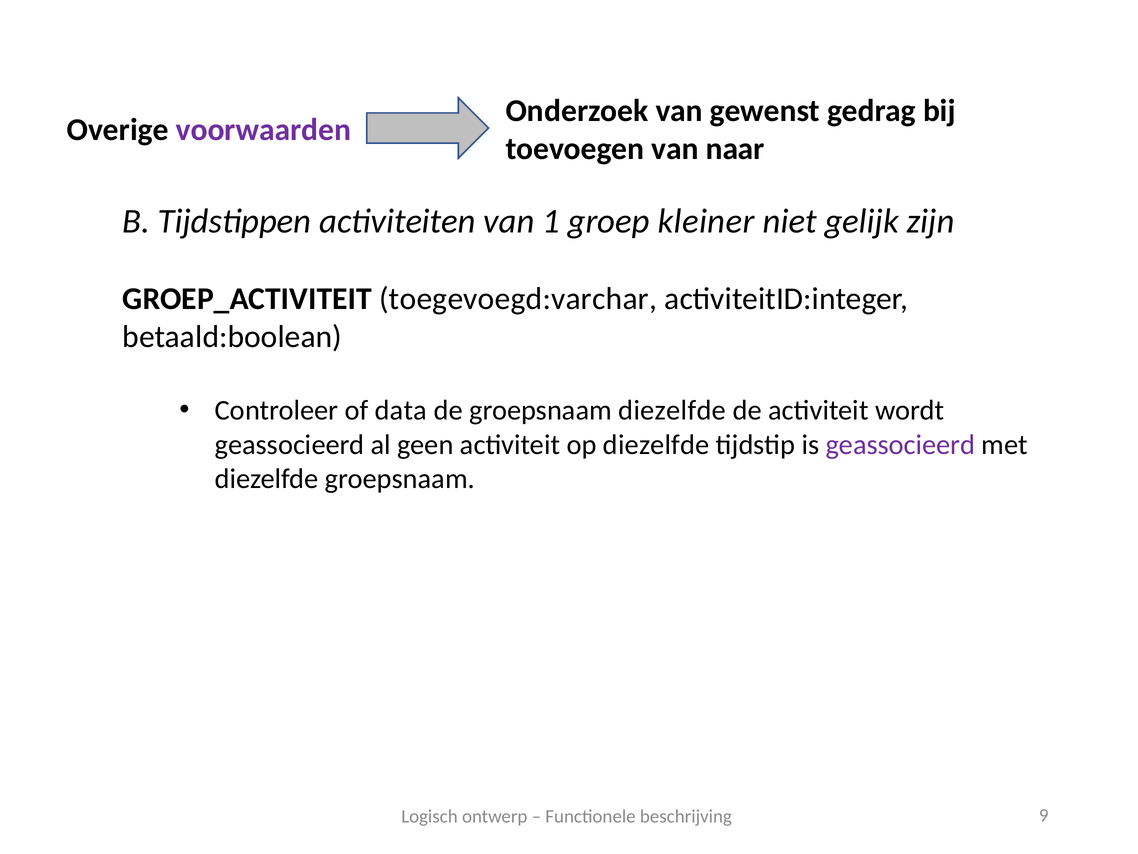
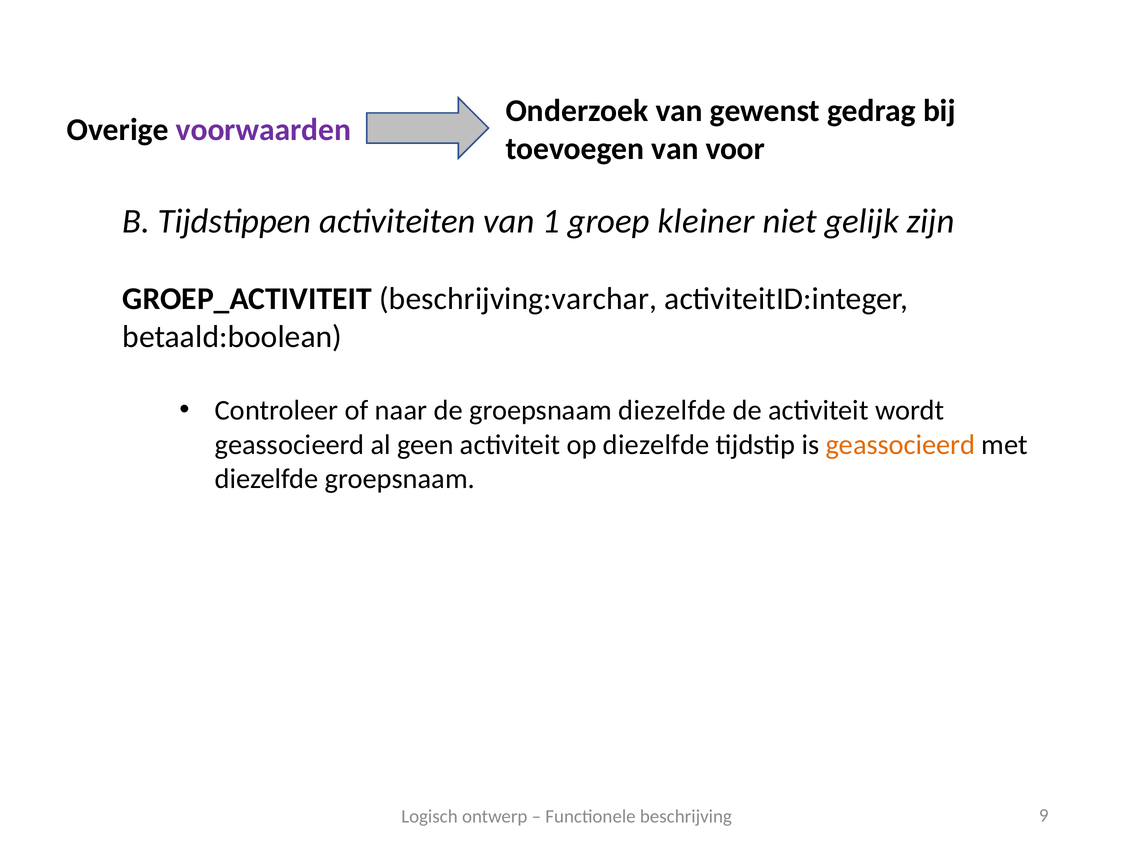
naar: naar -> voor (735, 149)
toegevoegd:varchar: toegevoegd:varchar -> beschrijving:varchar (518, 299)
data: data -> naar (401, 410)
geassocieerd colour: purple -> orange (900, 444)
